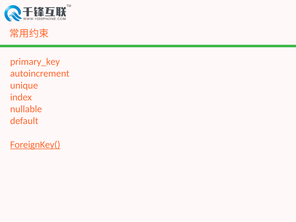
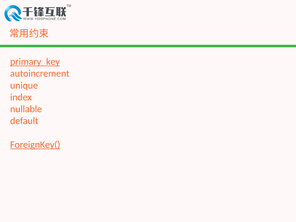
primary_key underline: none -> present (35, 62)
